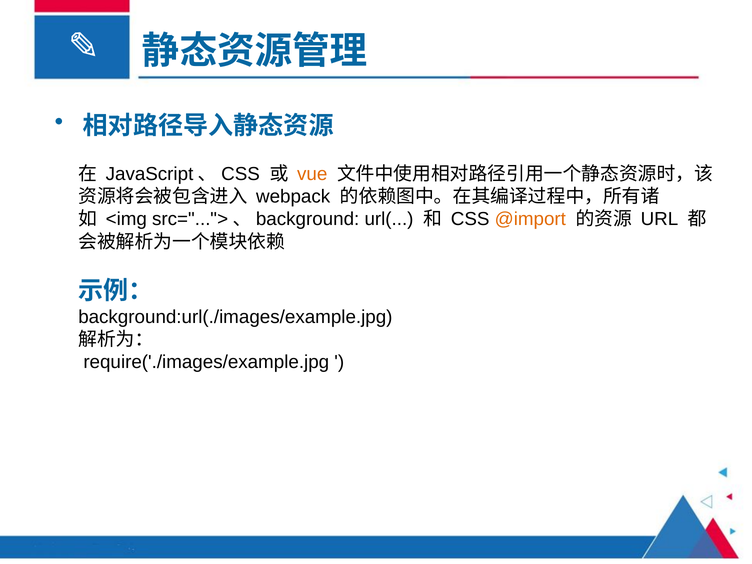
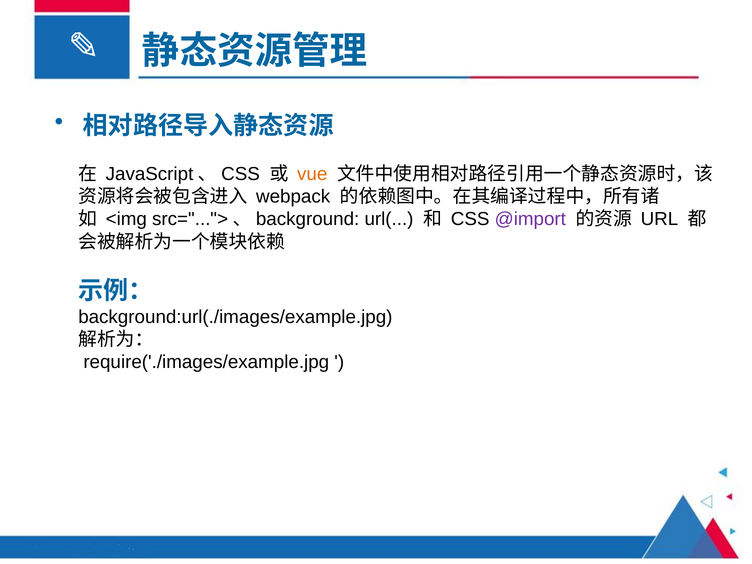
@import colour: orange -> purple (530, 219)
